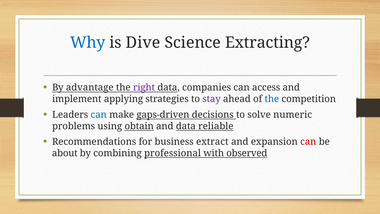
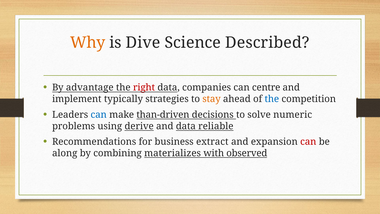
Why colour: blue -> orange (88, 43)
Extracting: Extracting -> Described (267, 43)
right colour: purple -> red (144, 87)
access: access -> centre (266, 87)
applying: applying -> typically (123, 99)
stay colour: purple -> orange (212, 99)
gaps-driven: gaps-driven -> than-driven (163, 115)
obtain: obtain -> derive (139, 126)
about: about -> along (65, 153)
professional: professional -> materializes (173, 153)
